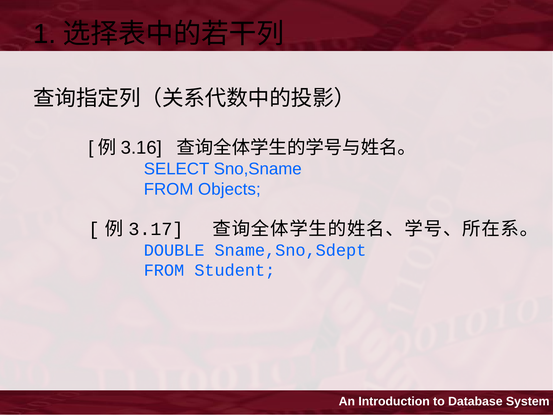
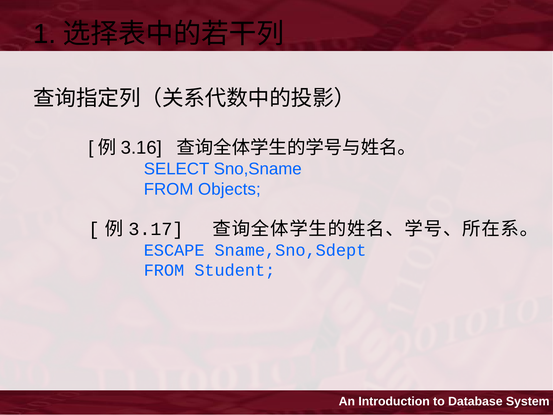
DOUBLE: DOUBLE -> ESCAPE (174, 250)
